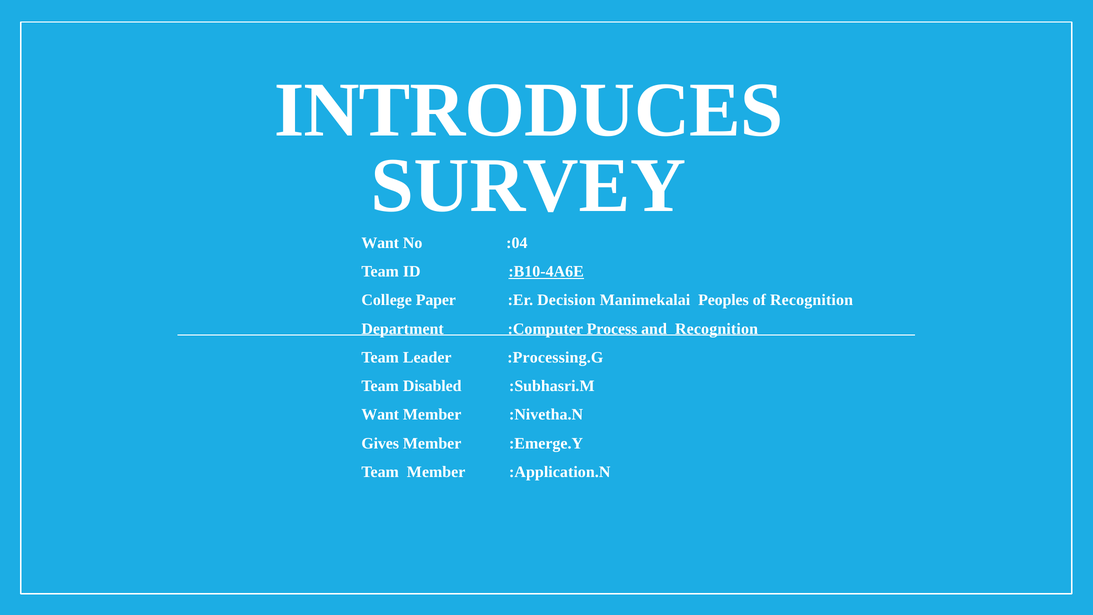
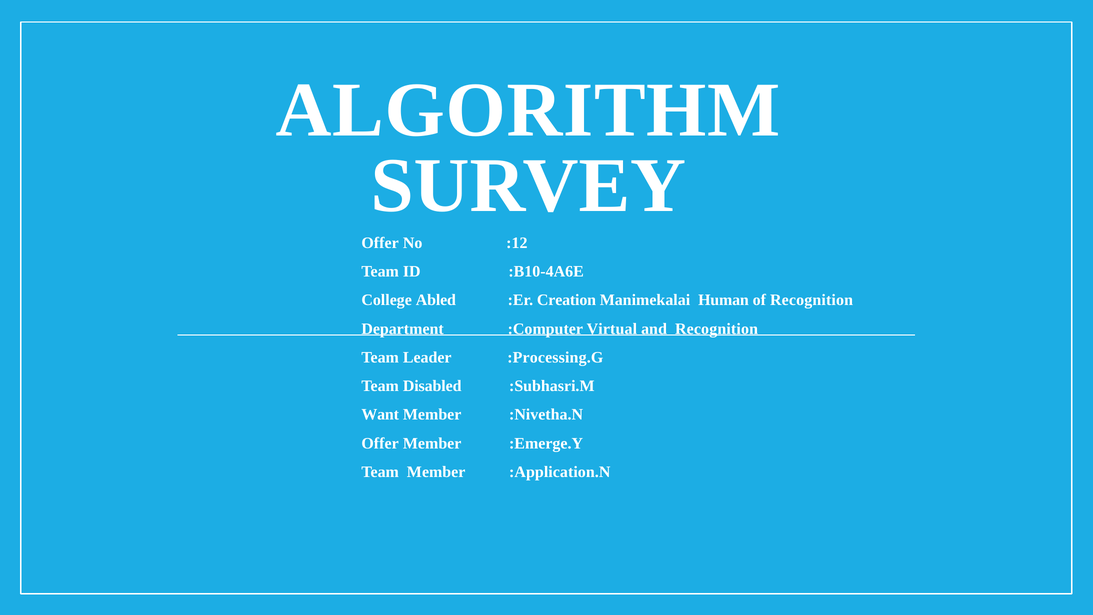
INTRODUCES: INTRODUCES -> ALGORITHM (528, 110)
Want: Want -> Offer (380, 243)
:04: :04 -> :12 (517, 243)
:B10-4A6E underline: present -> none (546, 271)
Paper: Paper -> Abled (436, 300)
Decision: Decision -> Creation (567, 300)
Peoples: Peoples -> Human (723, 300)
Process: Process -> Virtual (612, 329)
Gives: Gives -> Offer (380, 443)
